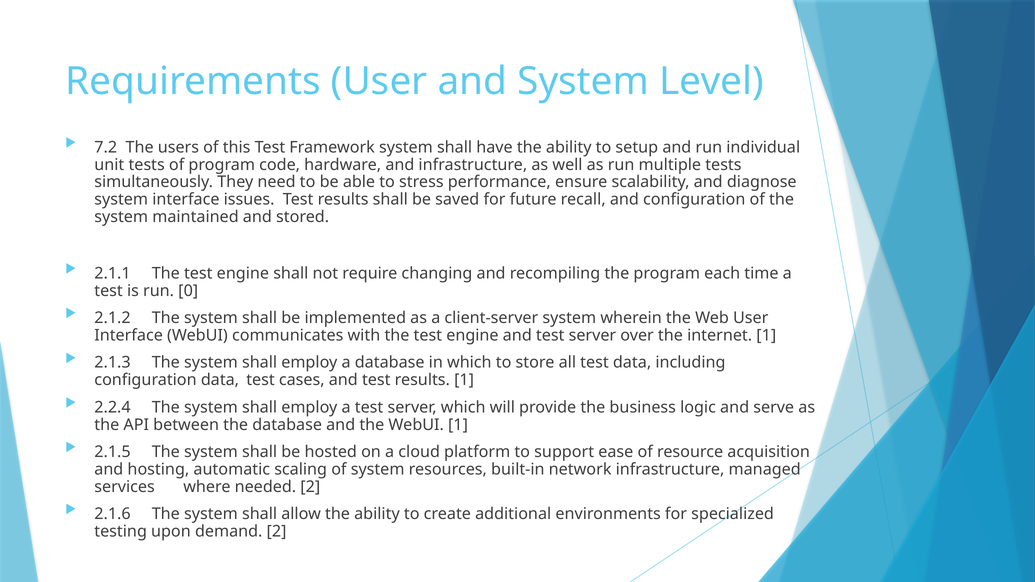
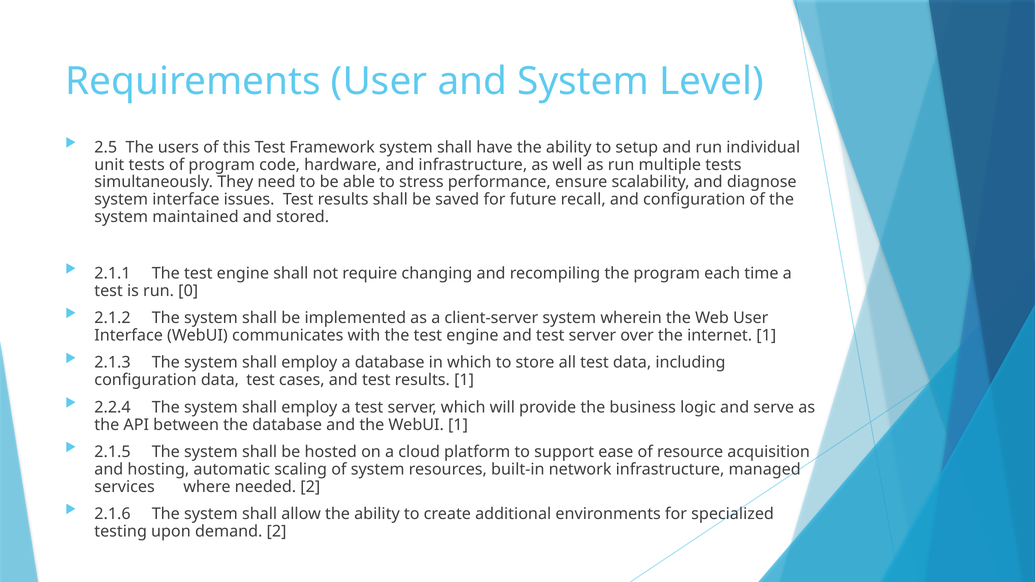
7.2: 7.2 -> 2.5 (106, 147)
